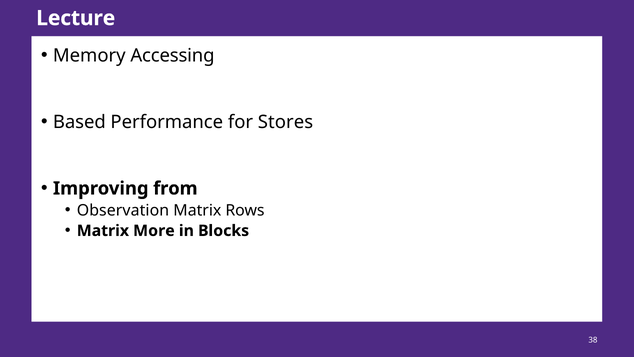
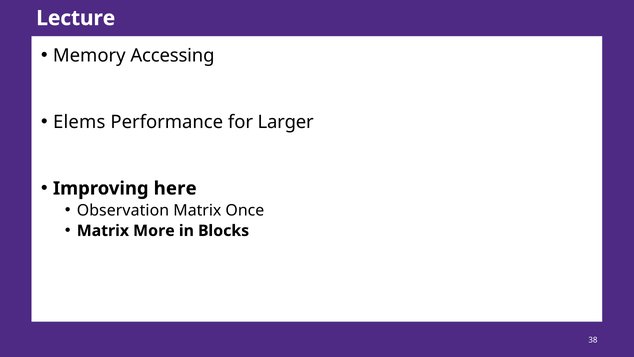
Based: Based -> Elems (79, 122)
Stores: Stores -> Larger (286, 122)
from: from -> here (175, 188)
Rows: Rows -> Once (245, 210)
